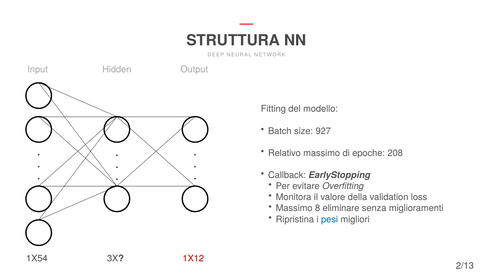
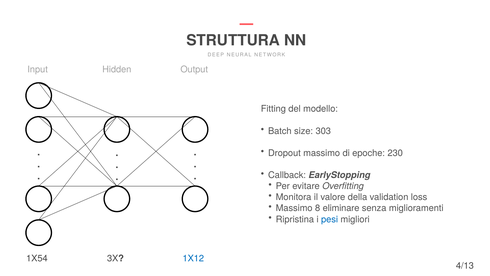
927: 927 -> 303 (323, 131)
Relativo: Relativo -> Dropout (284, 153)
208: 208 -> 230 (395, 153)
1X12 colour: red -> blue (193, 258)
2/13: 2/13 -> 4/13 (465, 266)
